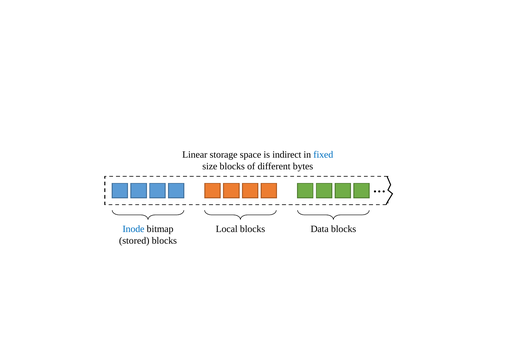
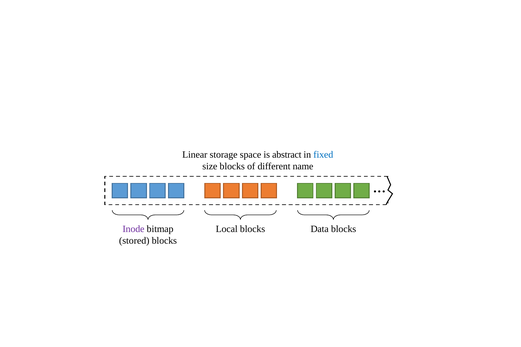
indirect: indirect -> abstract (287, 155)
bytes: bytes -> name (303, 166)
Inode colour: blue -> purple (133, 229)
